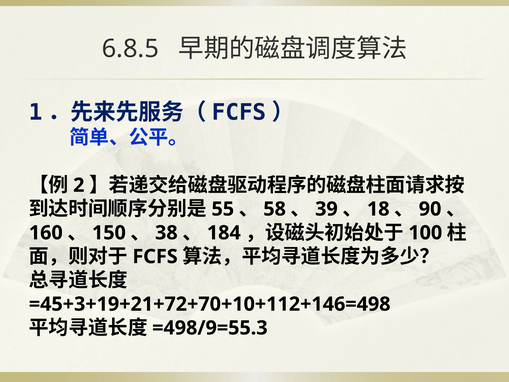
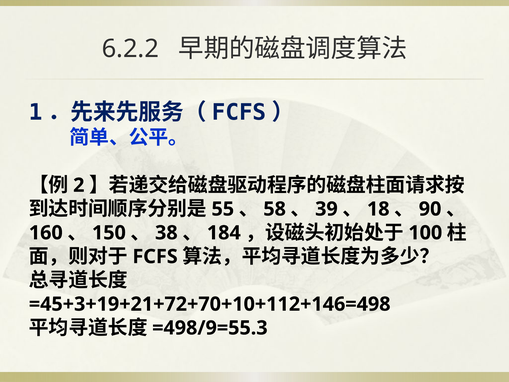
6.8.5: 6.8.5 -> 6.2.2 (130, 49)
